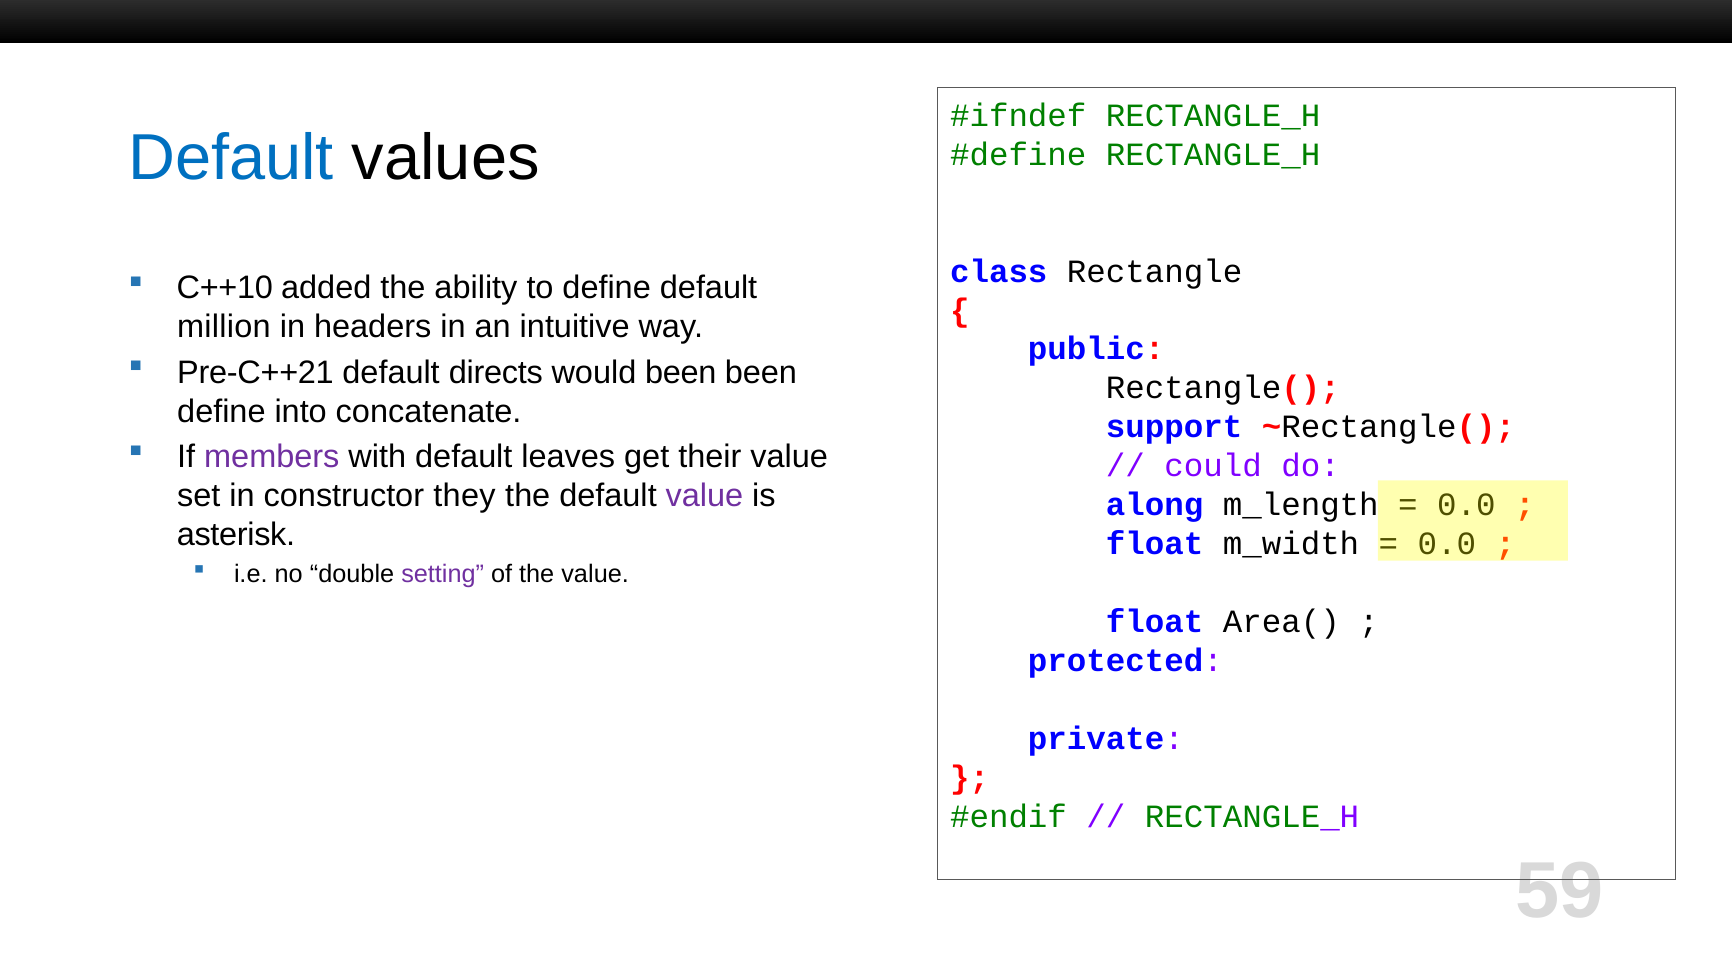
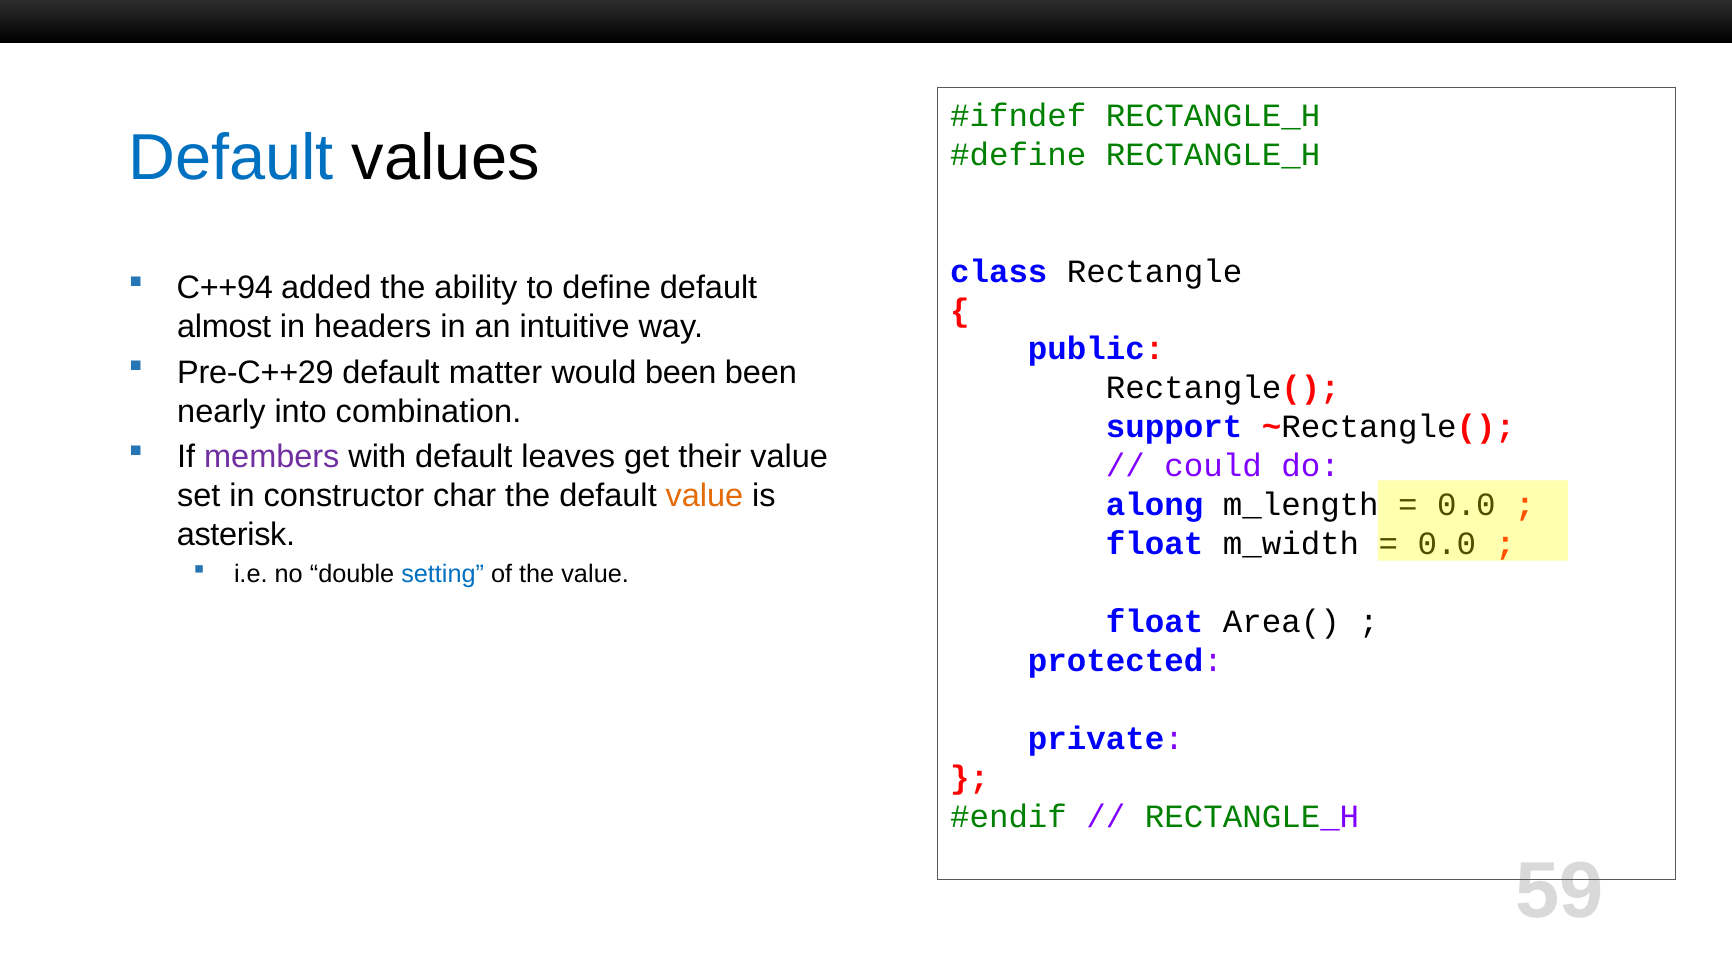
C++10: C++10 -> C++94 (225, 288)
million: million -> almost (224, 327)
Pre-C++21: Pre-C++21 -> Pre-C++29 (256, 372)
directs: directs -> matter (496, 372)
define: define -> nearly (221, 411)
concatenate: concatenate -> combination (429, 411)
they: they -> char (465, 496)
value colour: purple -> orange (704, 496)
setting colour: purple -> blue (443, 574)
